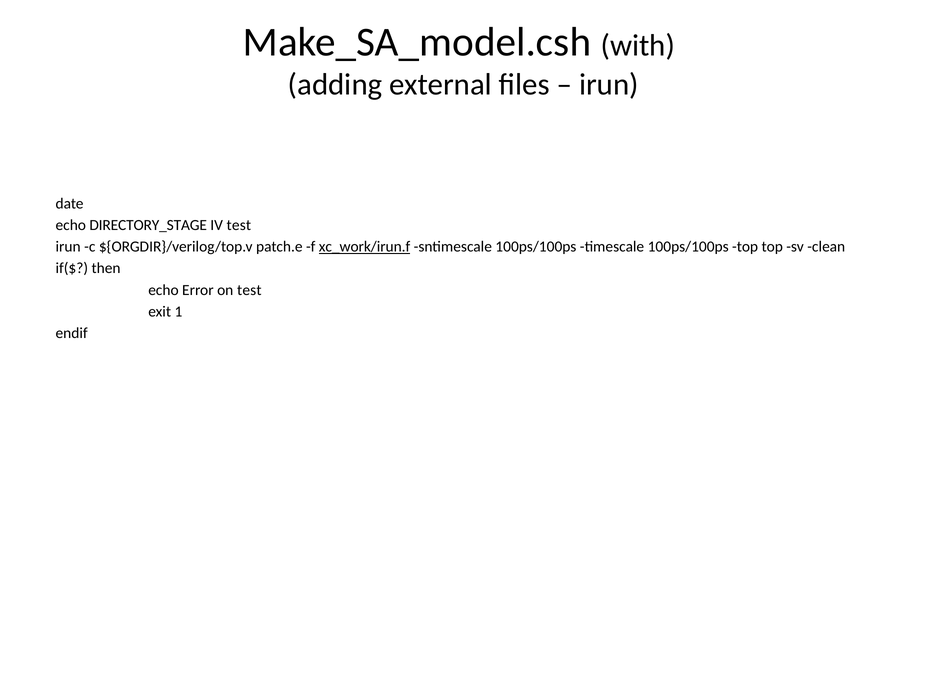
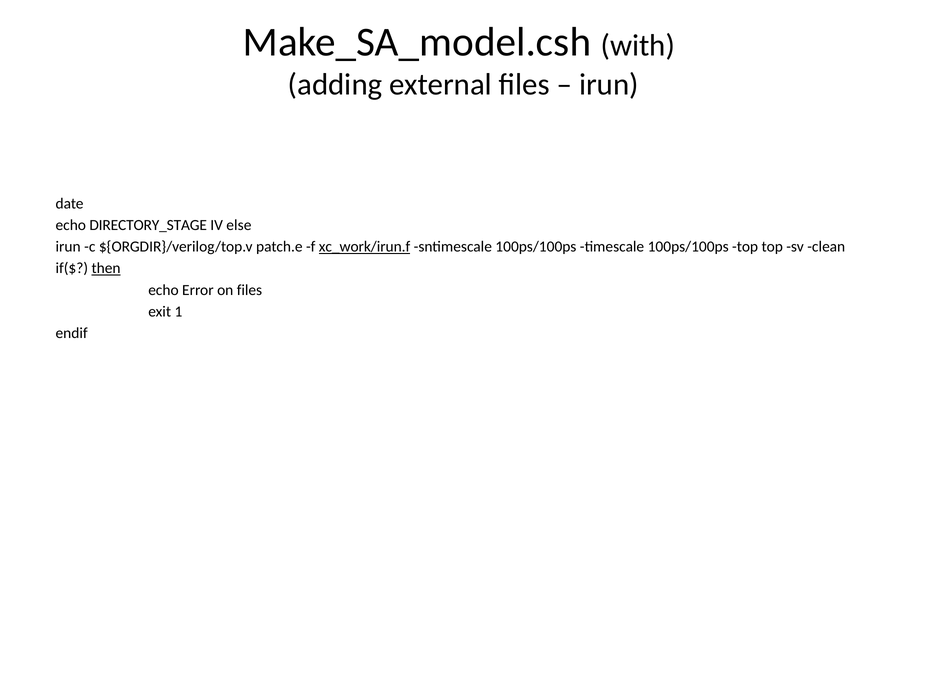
IV test: test -> else (239, 225)
then underline: none -> present (106, 268)
on test: test -> files (249, 290)
